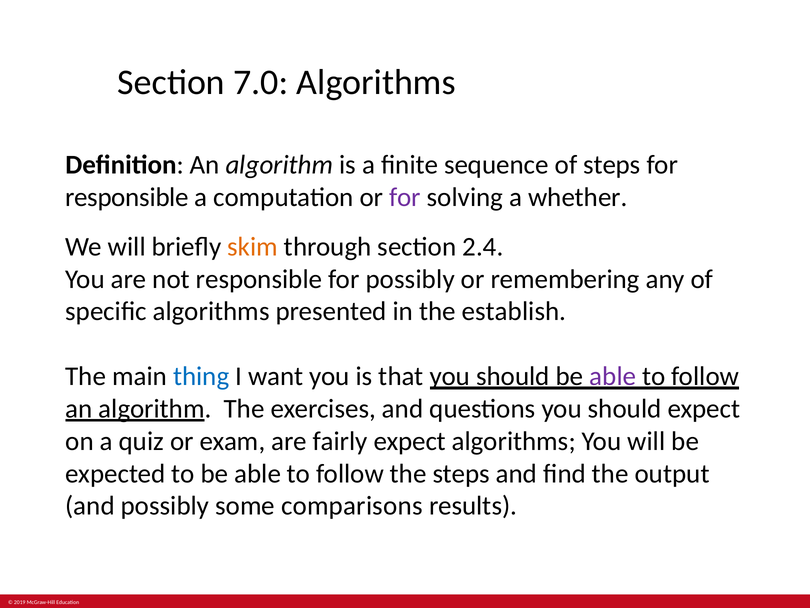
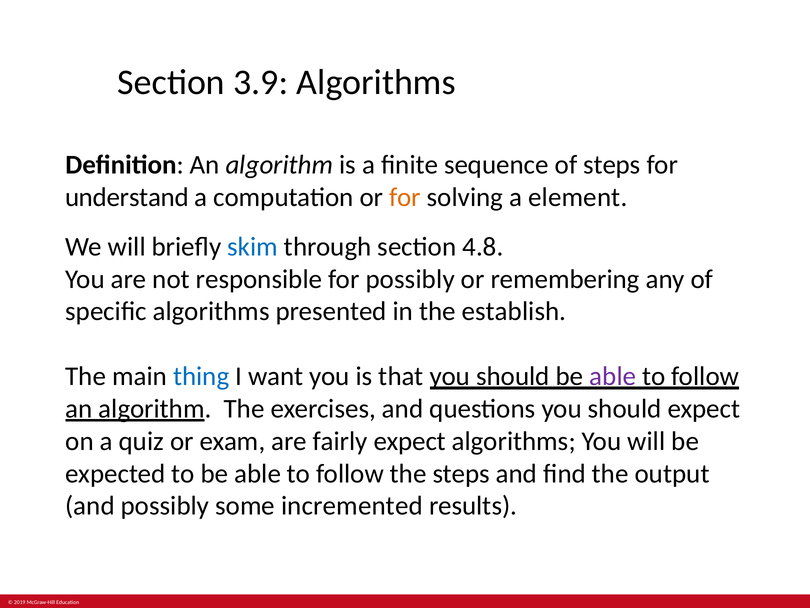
7.0: 7.0 -> 3.9 (261, 82)
responsible: responsible -> understand (127, 197)
for colour: purple -> orange (405, 197)
whether: whether -> element (578, 197)
skim colour: orange -> blue (253, 246)
2.4: 2.4 -> 4.8 (483, 246)
comparisons: comparisons -> incremented (352, 506)
